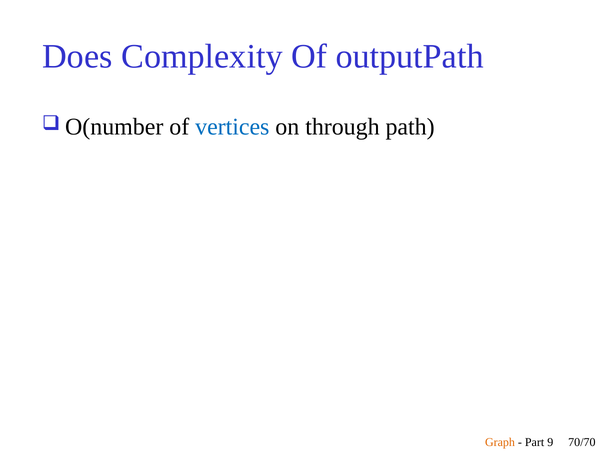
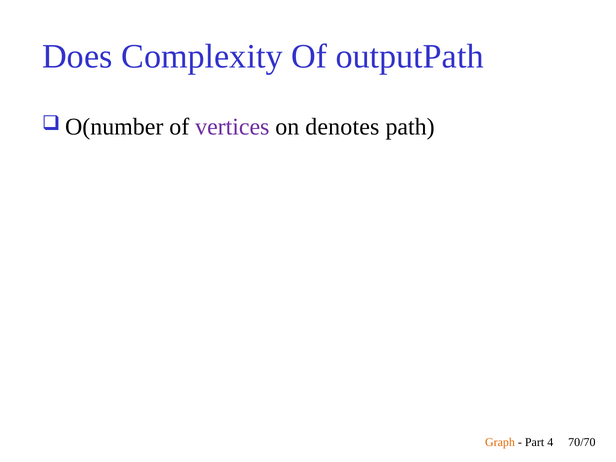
vertices colour: blue -> purple (232, 127)
through: through -> denotes (342, 127)
9: 9 -> 4 (550, 442)
